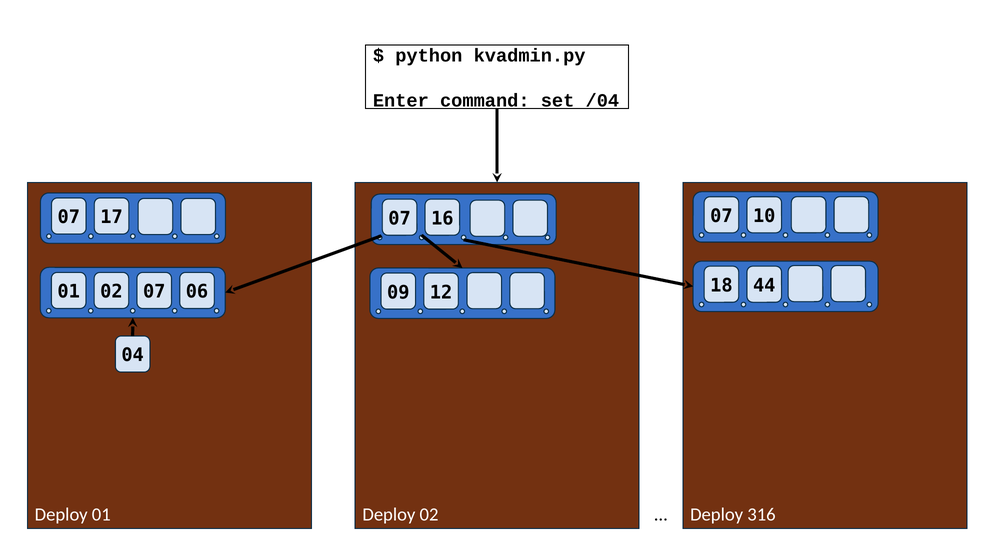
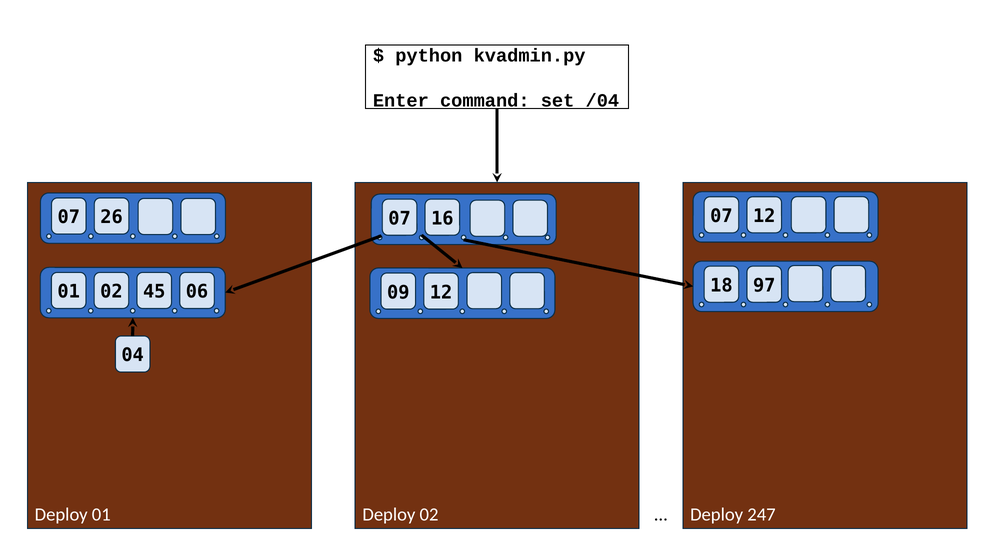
07 10: 10 -> 12 (764, 216)
17: 17 -> 26 (112, 217)
44: 44 -> 97 (764, 285)
02 07: 07 -> 45 (154, 292)
316: 316 -> 247 (761, 514)
